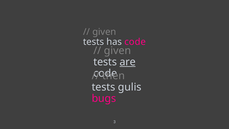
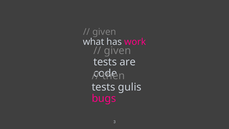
tests: tests -> what (94, 42)
has code: code -> work (135, 42)
are underline: present -> none (128, 62)
